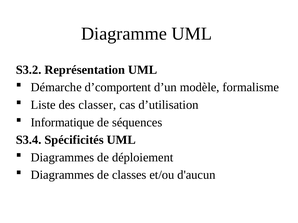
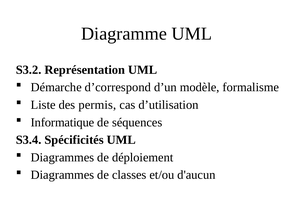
d’comportent: d’comportent -> d’correspond (118, 87)
classer: classer -> permis (97, 105)
